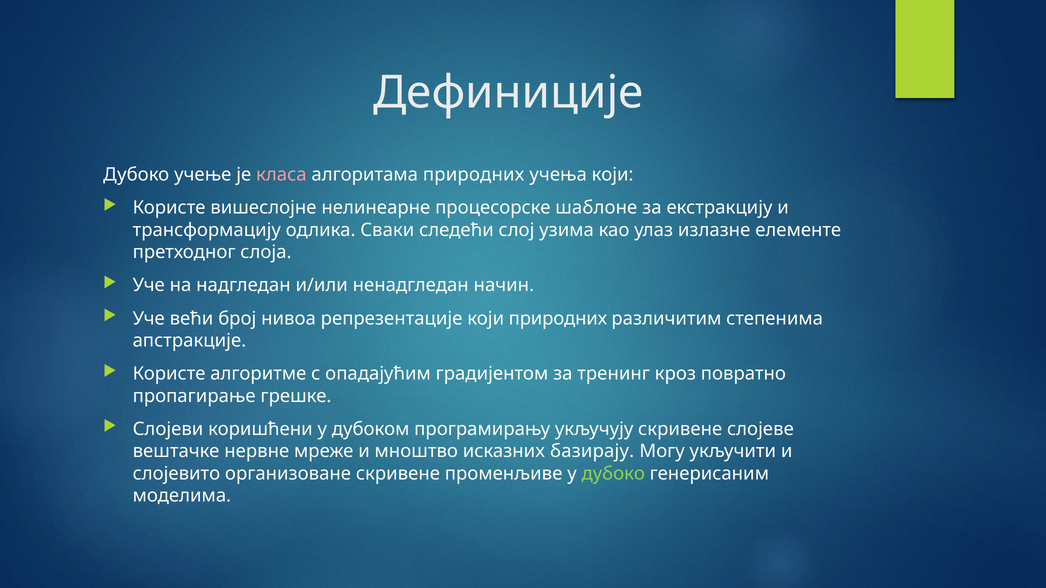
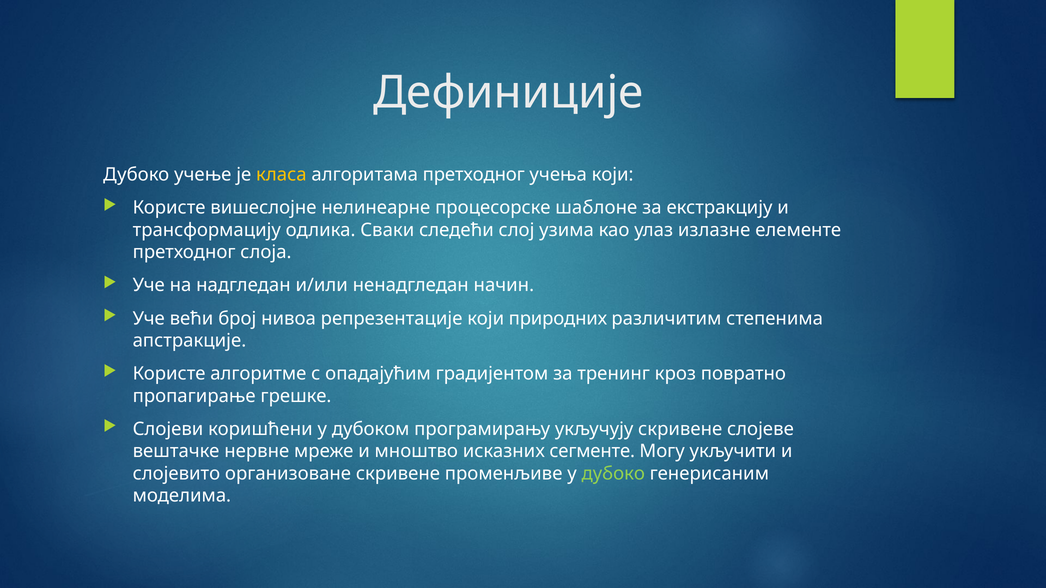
класа colour: pink -> yellow (281, 175)
алгоритама природних: природних -> претходног (474, 175)
базирају: базирају -> сегменте (592, 452)
